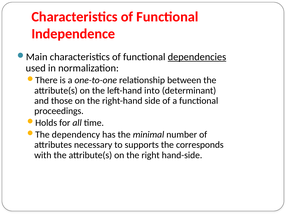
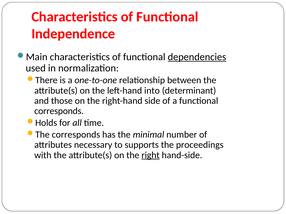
proceedings: proceedings -> corresponds (59, 111)
dependency: dependency -> corresponds (76, 135)
corresponds: corresponds -> proceedings (200, 145)
right underline: none -> present (151, 155)
